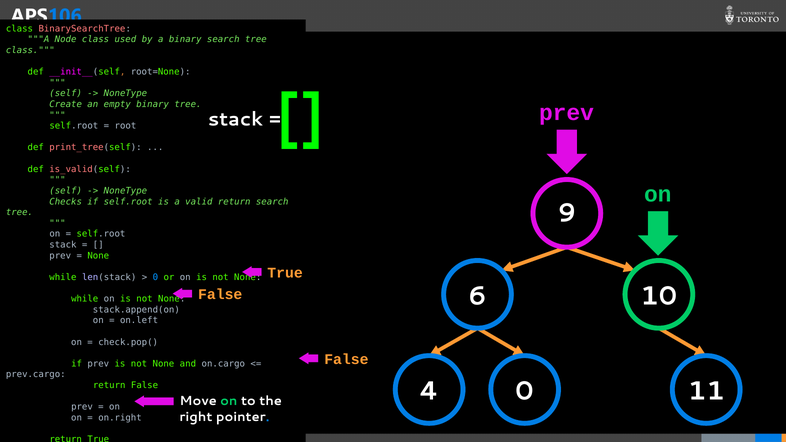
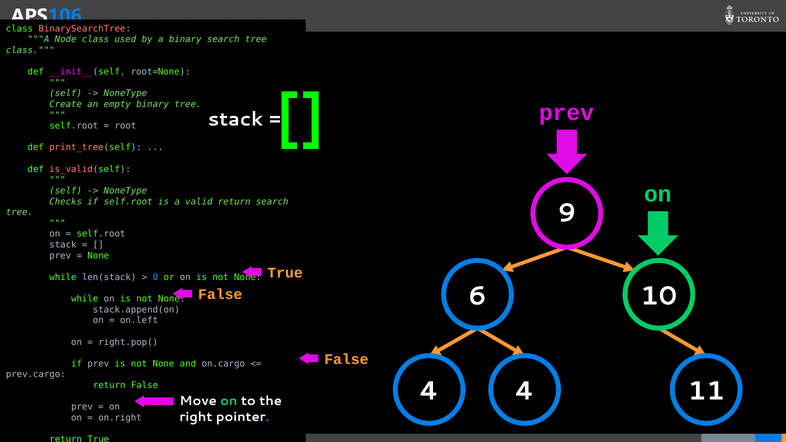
check.pop(: check.pop( -> right.pop( (128, 342)
4 0: 0 -> 4 (525, 391)
